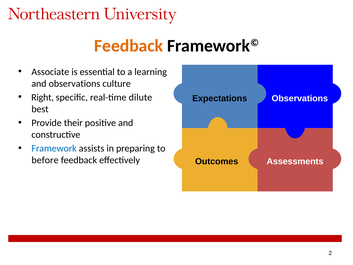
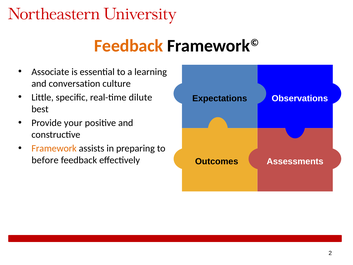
and observations: observations -> conversation (74, 83)
Right: Right -> Little (43, 97)
their: their -> your (73, 123)
Framework colour: blue -> orange (54, 148)
